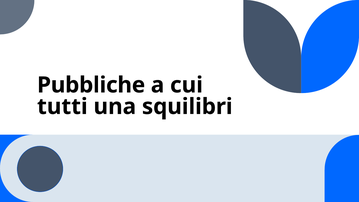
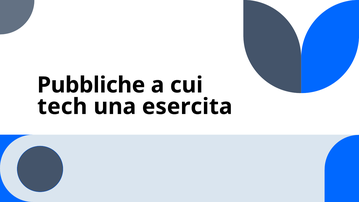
tutti: tutti -> tech (62, 107)
squilibri: squilibri -> esercita (187, 107)
